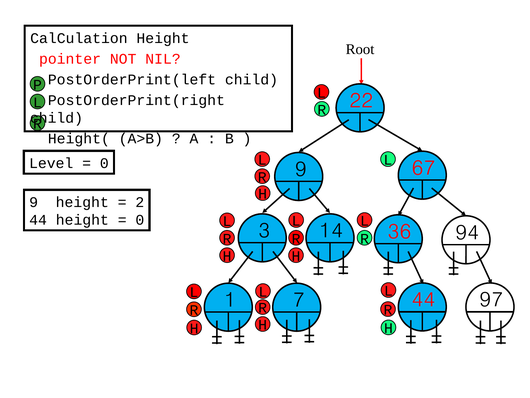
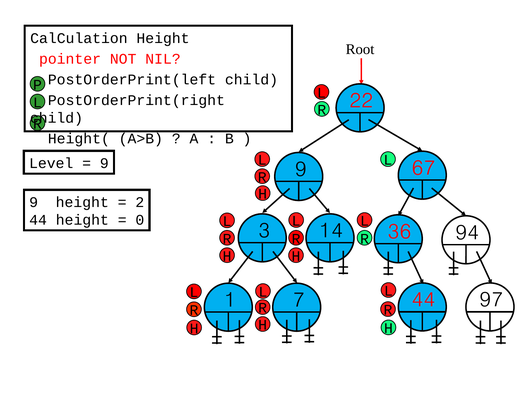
0: 0 -> 9 (104, 163)
